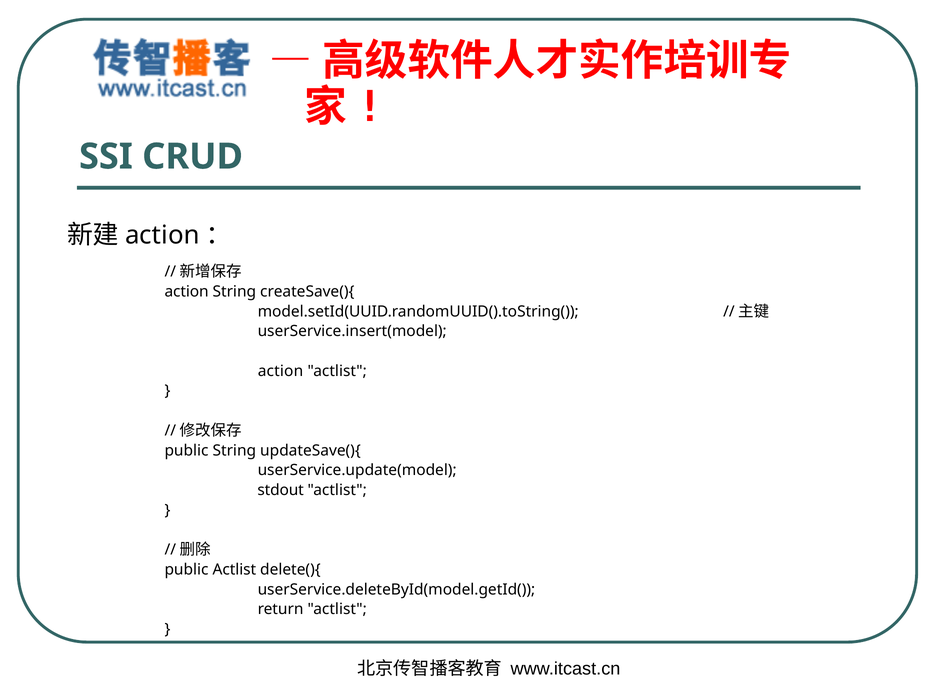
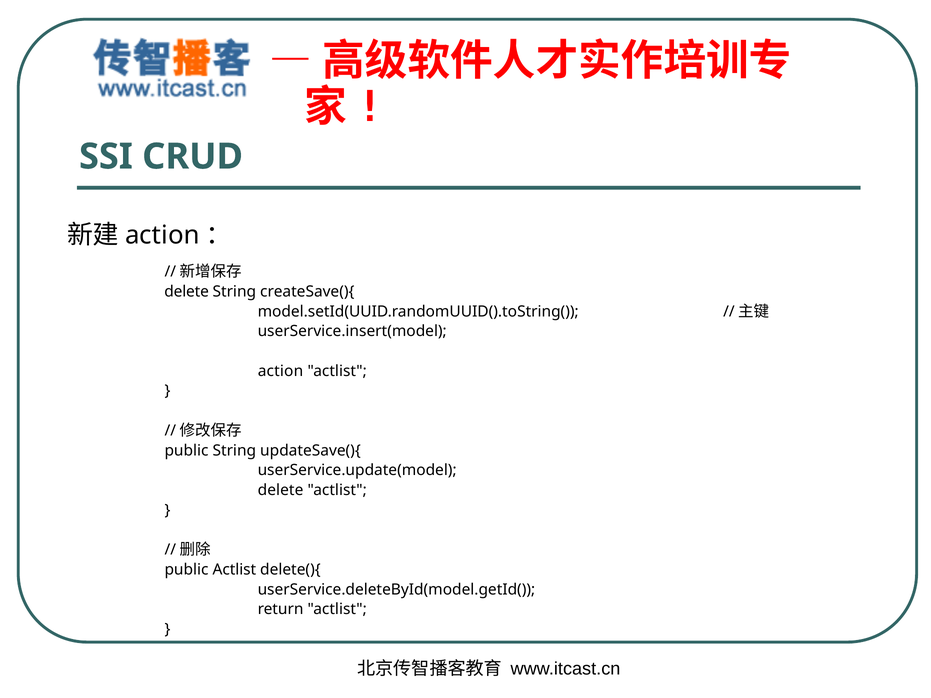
action: action -> delete (187, 292)
stdout: stdout -> delete (281, 490)
